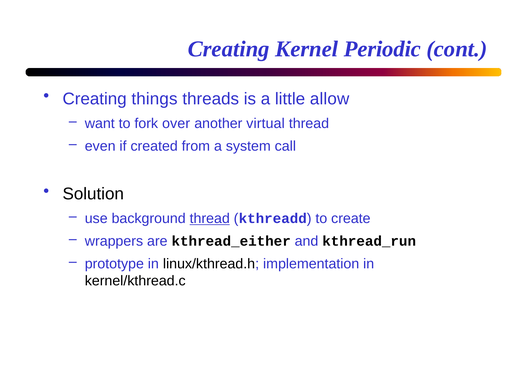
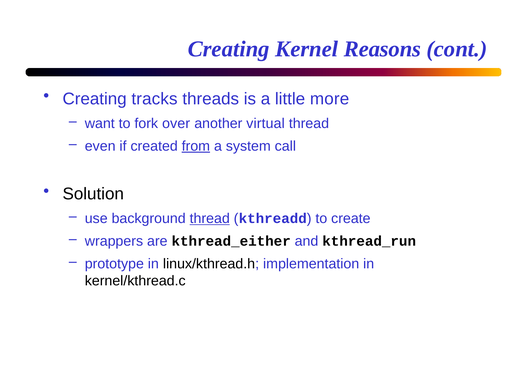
Periodic: Periodic -> Reasons (382, 49)
things: things -> tracks (154, 99)
allow: allow -> more (330, 99)
from underline: none -> present (196, 146)
